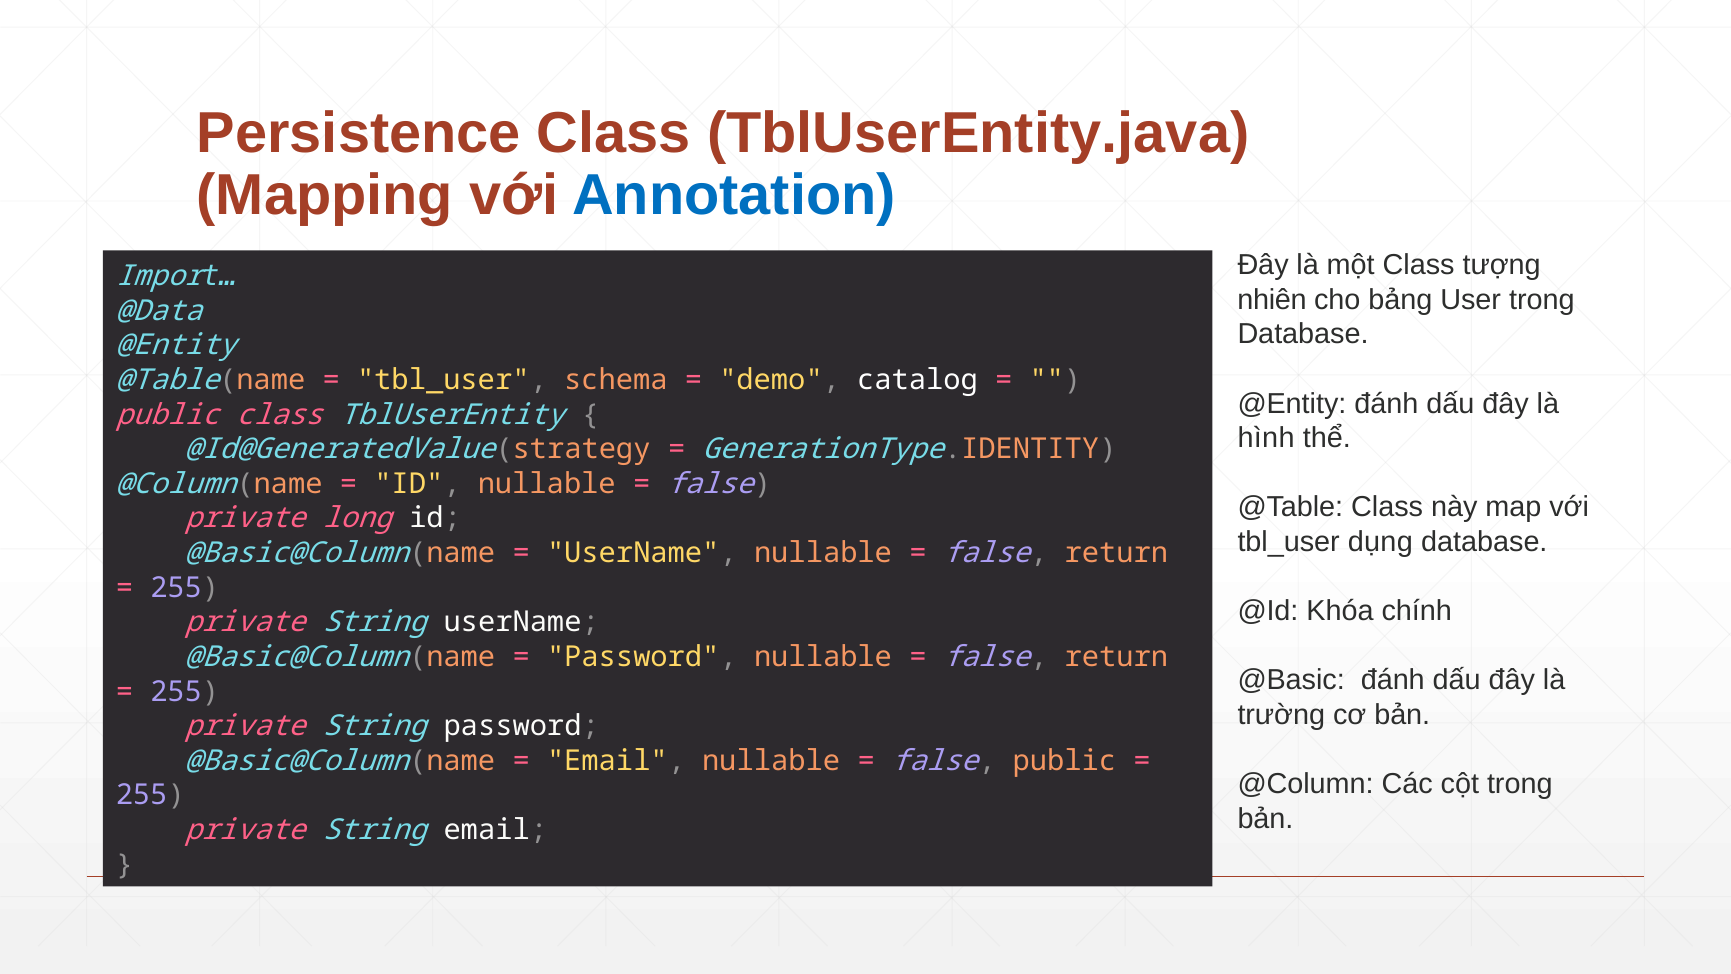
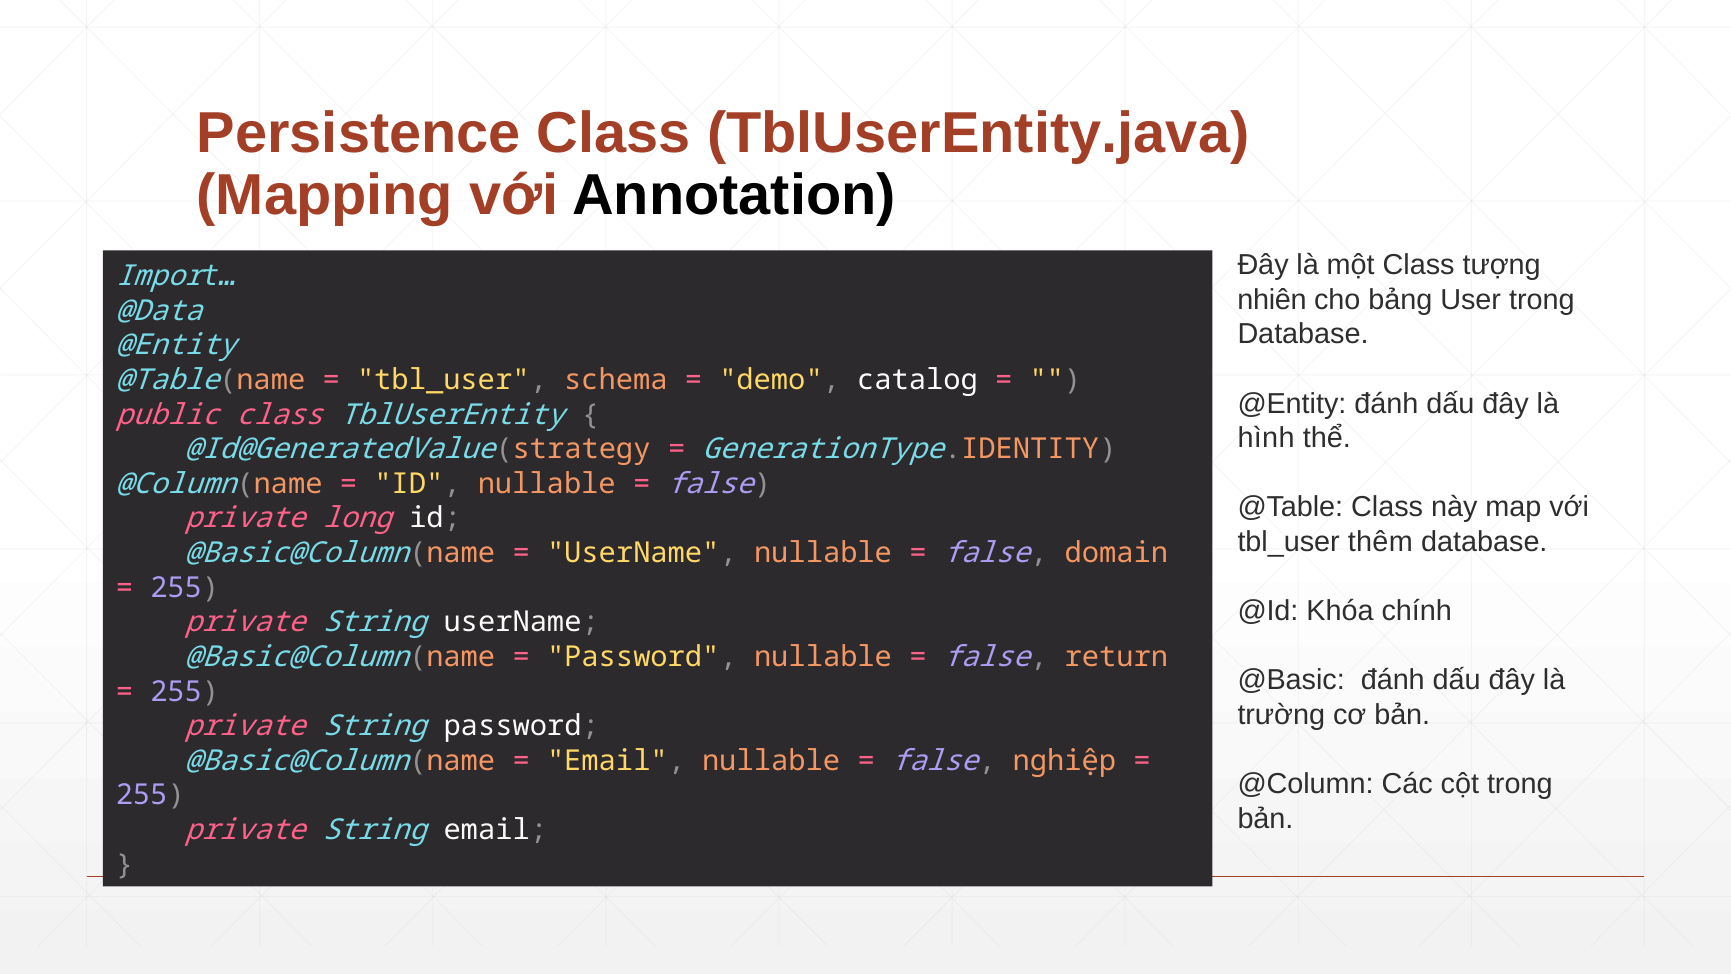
Annotation colour: blue -> black (734, 196)
dụng: dụng -> thêm (1380, 542)
return: return -> domain (1116, 553)
false public: public -> nghiệp (1064, 760)
